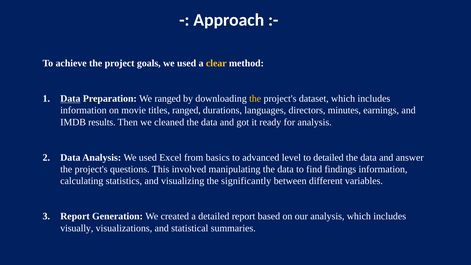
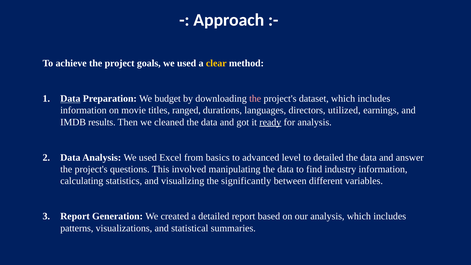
We ranged: ranged -> budget (168, 99)
the colour: yellow -> pink (255, 99)
minutes: minutes -> utilized (344, 110)
ready underline: none -> present (270, 122)
findings: findings -> industry (340, 169)
visually: visually -> patterns (77, 228)
